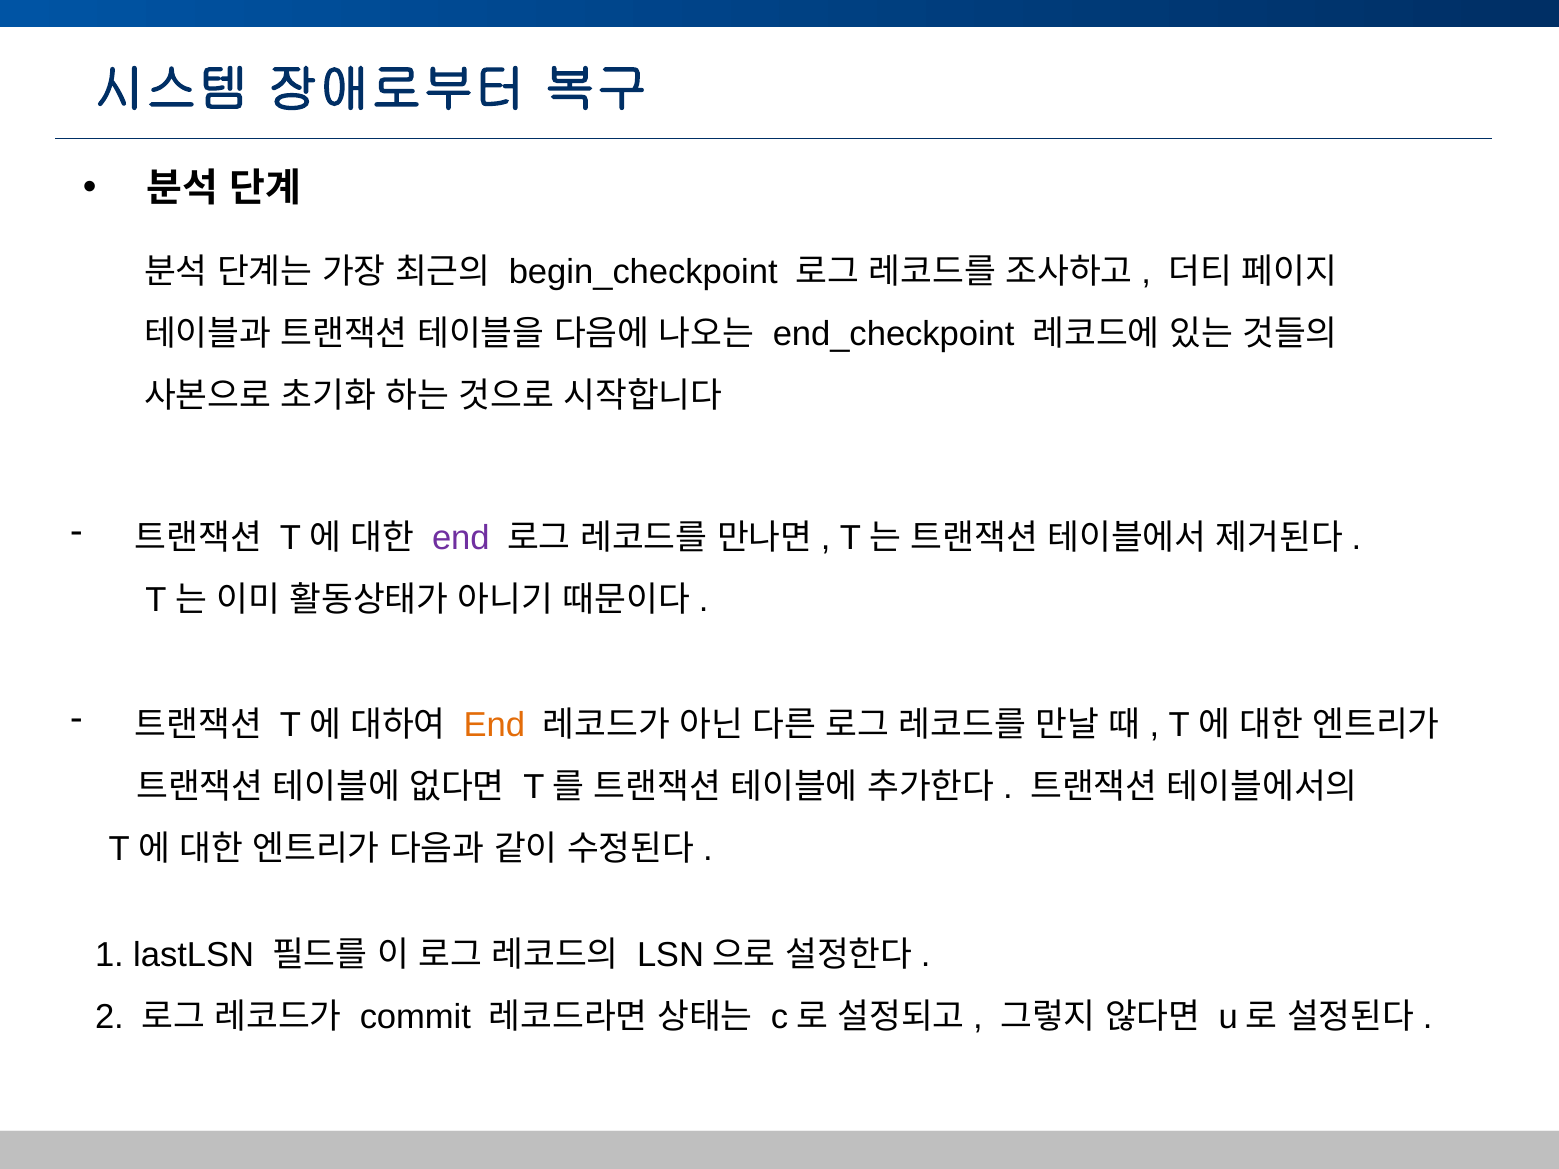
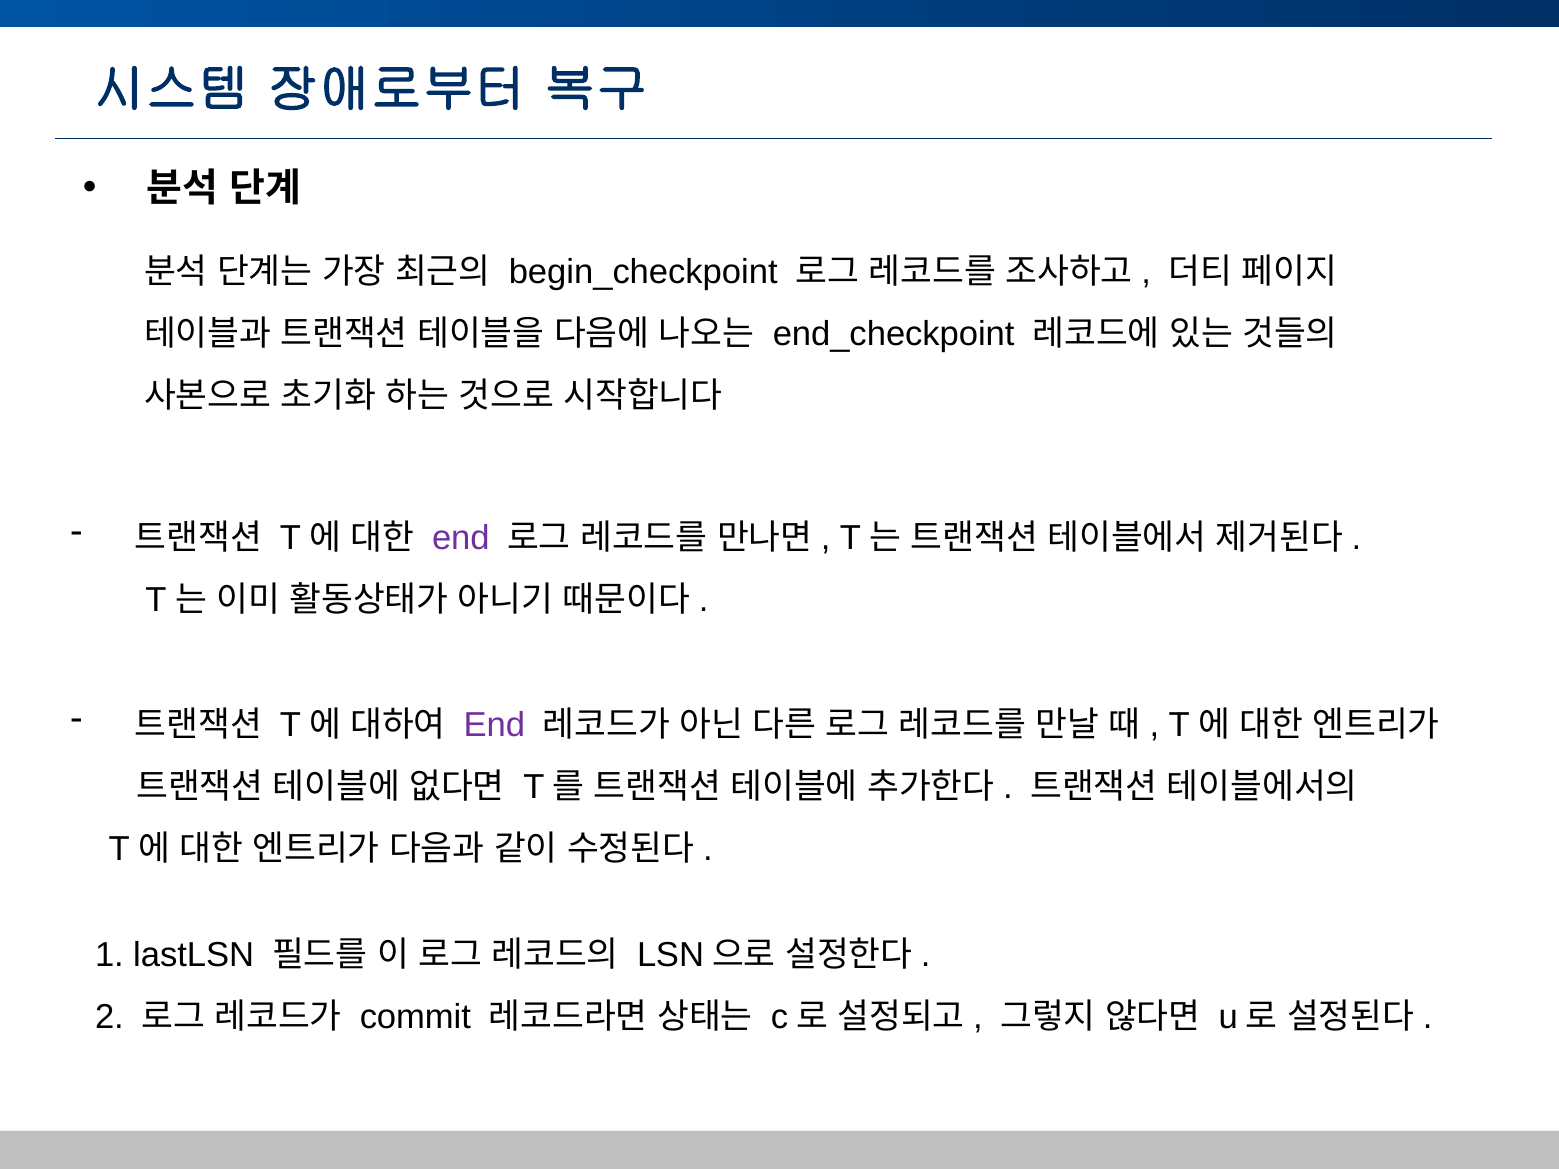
End colour: orange -> purple (494, 725)
